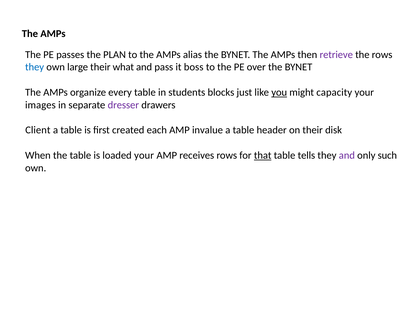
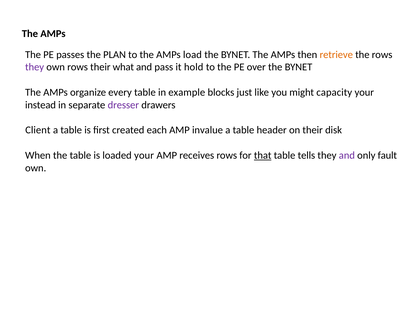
alias: alias -> load (192, 55)
retrieve colour: purple -> orange (336, 55)
they colour: blue -> purple (35, 67)
own large: large -> rows (78, 67)
boss: boss -> hold (194, 67)
students: students -> example (187, 92)
you underline: present -> none (279, 92)
images: images -> instead (41, 105)
such: such -> fault (387, 155)
